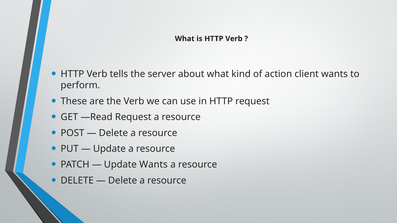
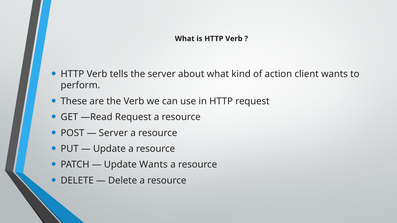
Delete: Delete -> Server (113, 133)
